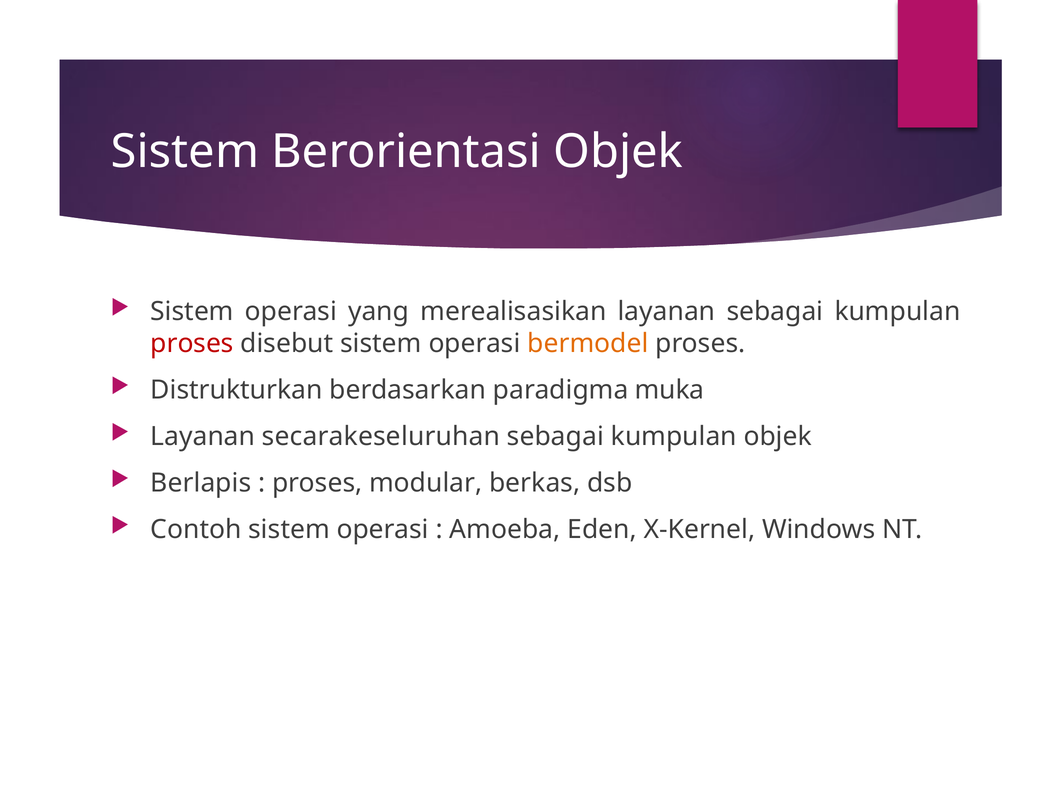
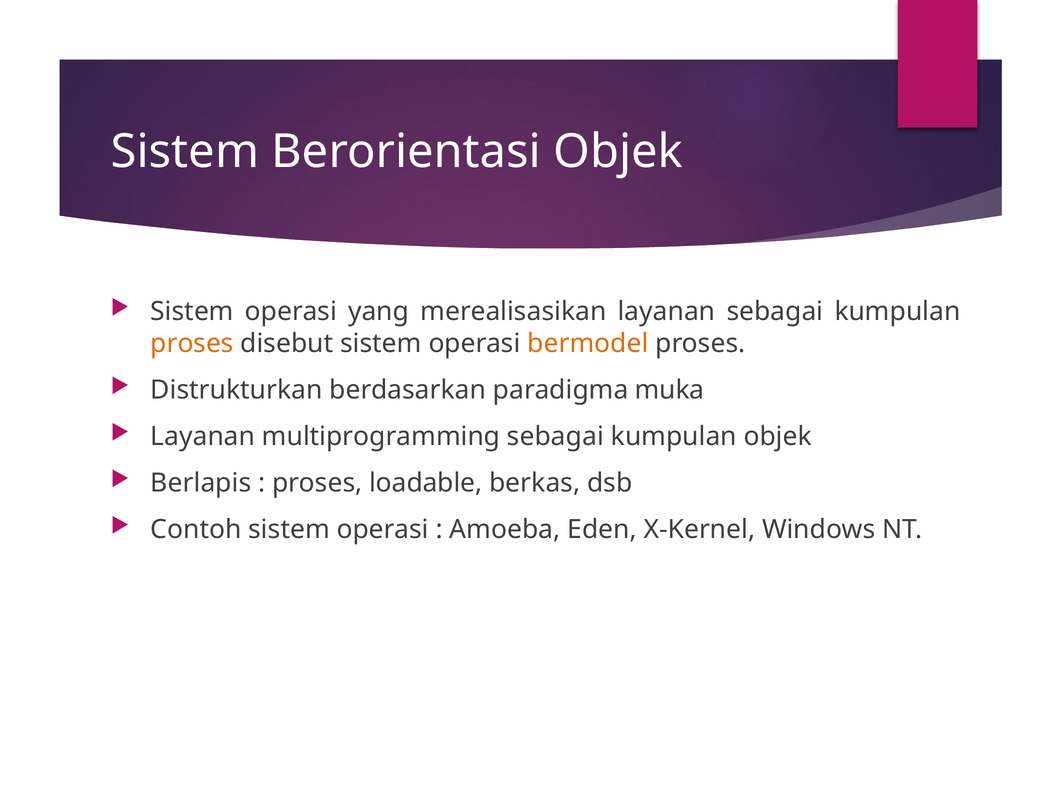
proses colour: red -> orange (192, 343)
secarakeseluruhan: secarakeseluruhan -> multiprogramming (381, 436)
modular: modular -> loadable (426, 483)
